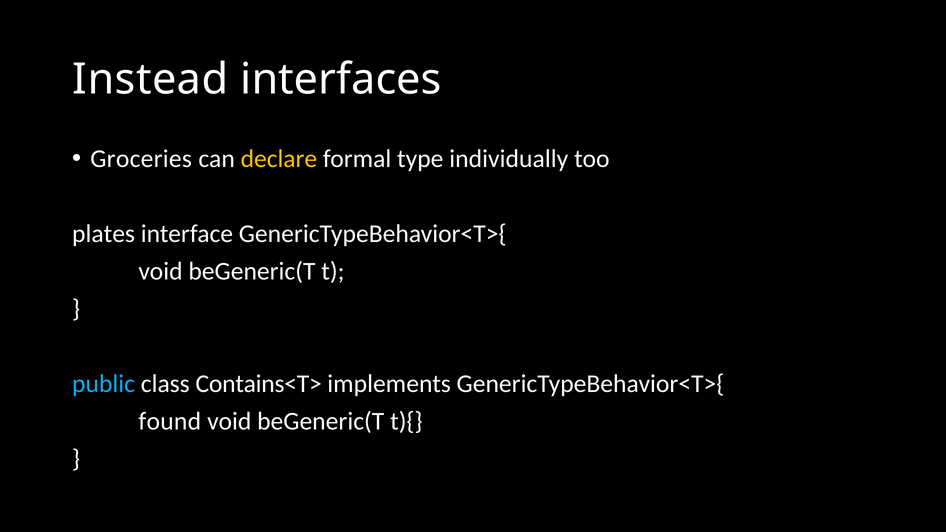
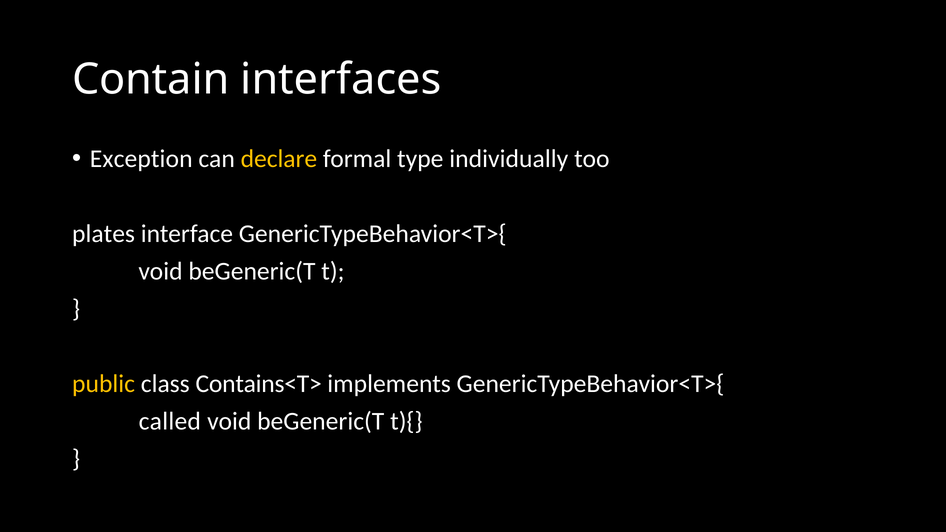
Instead: Instead -> Contain (151, 79)
Groceries: Groceries -> Exception (141, 159)
public colour: light blue -> yellow (104, 384)
found: found -> called (170, 421)
